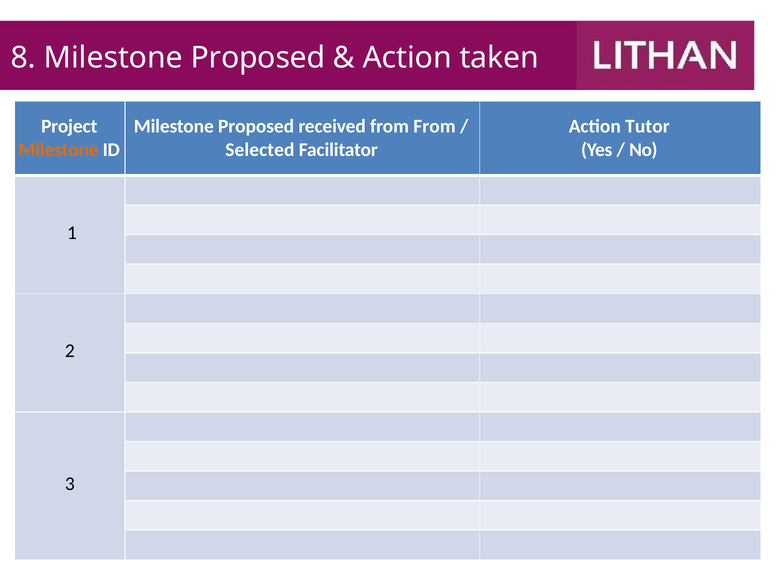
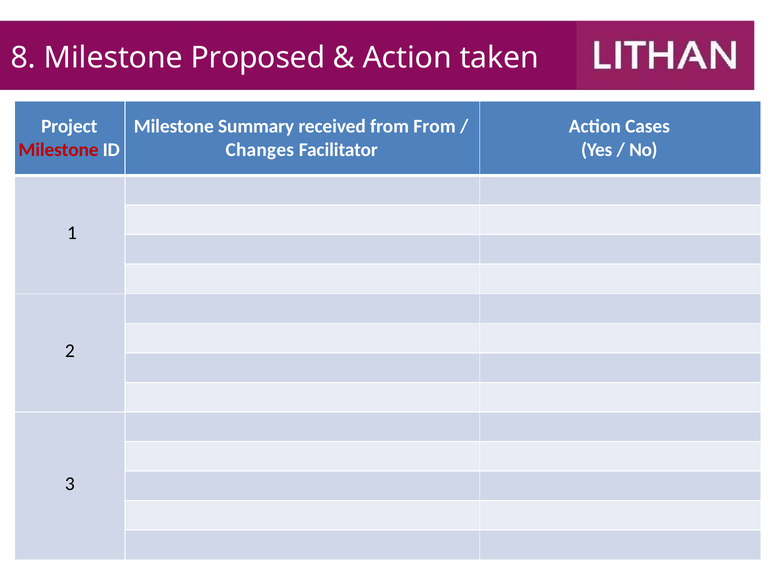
Proposed: Proposed -> Summary (256, 126)
Tutor: Tutor -> Cases (648, 126)
Milestone colour: orange -> red (59, 150)
Selected: Selected -> Changes (260, 150)
